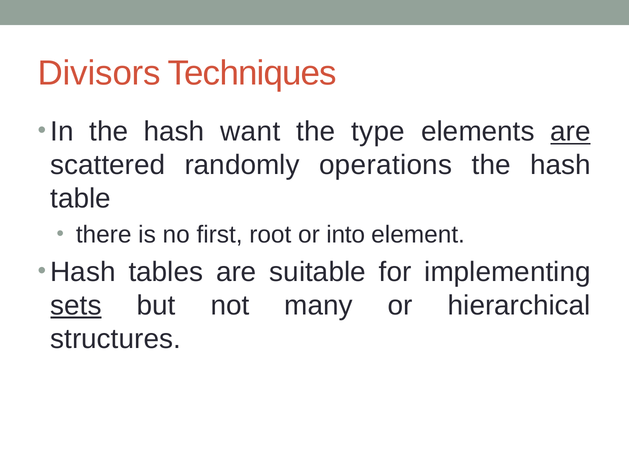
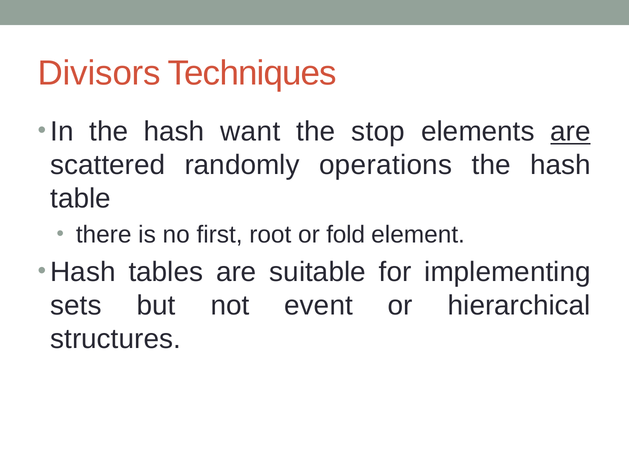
type: type -> stop (378, 132)
into: into -> fold (346, 235)
sets underline: present -> none (76, 306)
many: many -> event (319, 306)
